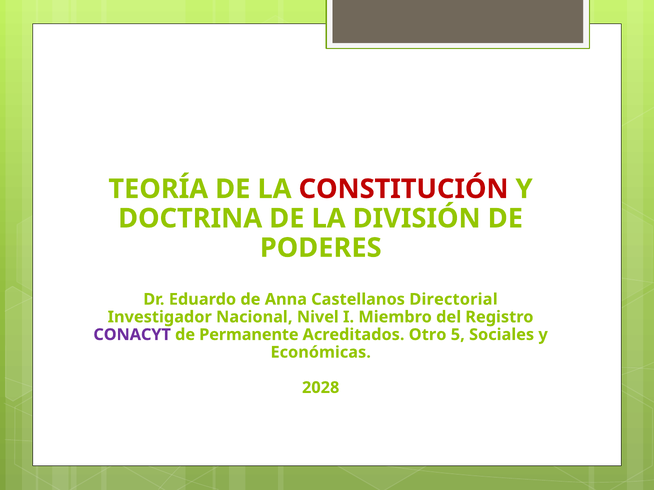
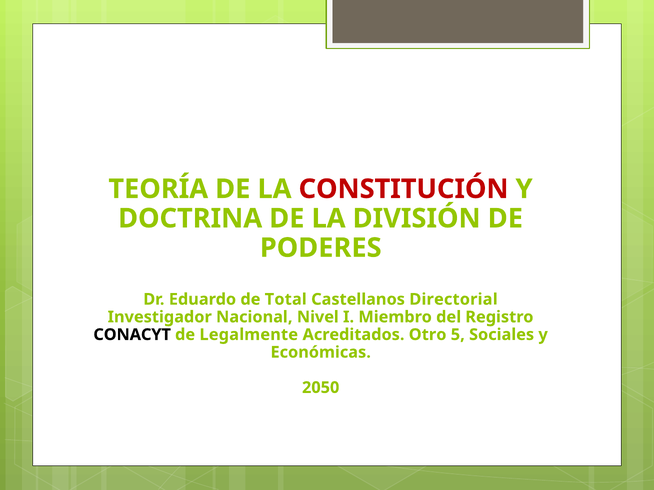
Anna: Anna -> Total (286, 300)
CONACYT colour: purple -> black (132, 335)
Permanente: Permanente -> Legalmente (249, 335)
2028: 2028 -> 2050 (321, 388)
